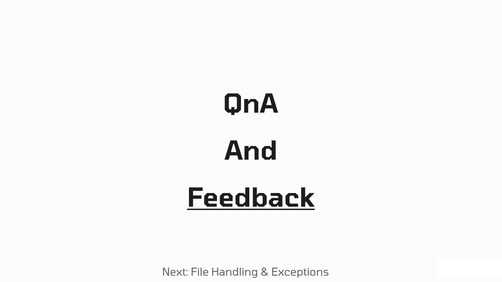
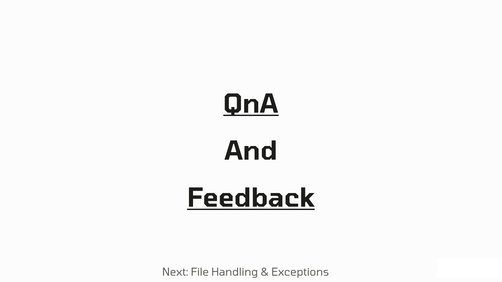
QnA underline: none -> present (251, 104)
